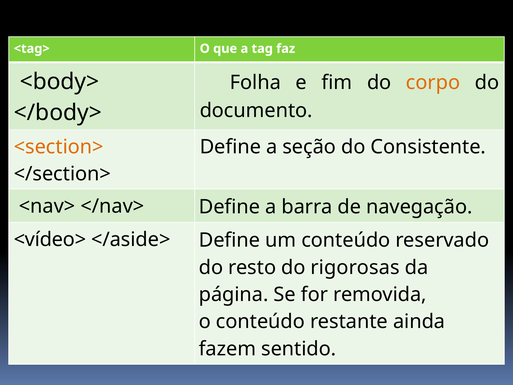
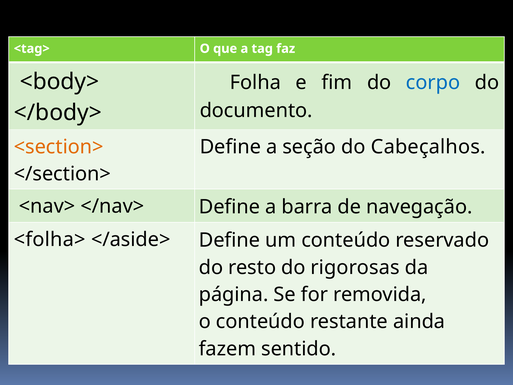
corpo colour: orange -> blue (433, 83)
Consistente: Consistente -> Cabeçalhos (428, 147)
<vídeo>: <vídeo> -> <folha> (50, 240)
